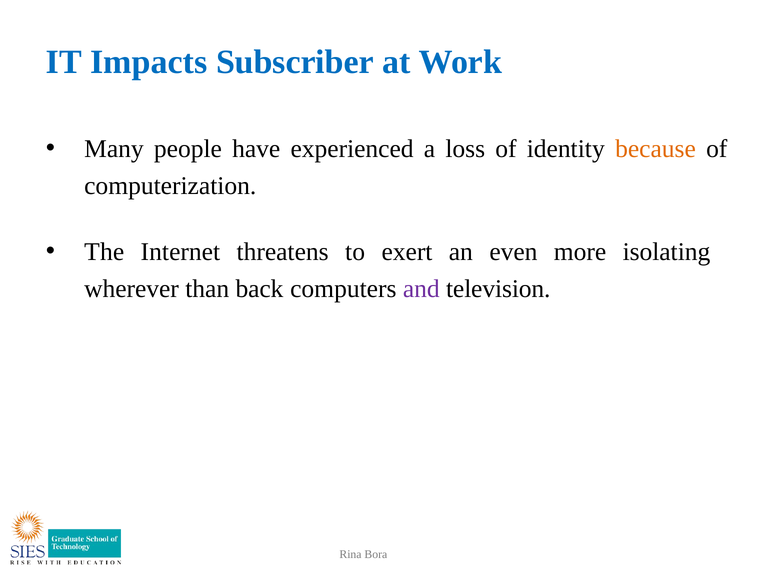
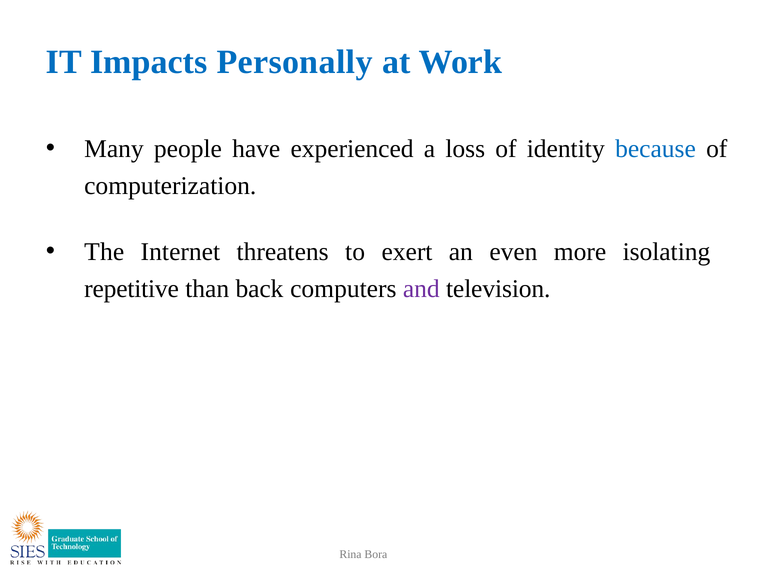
Subscriber: Subscriber -> Personally (295, 62)
because colour: orange -> blue (656, 149)
wherever: wherever -> repetitive (132, 289)
